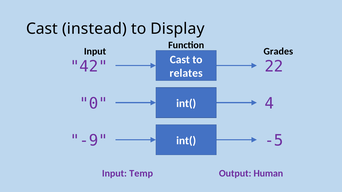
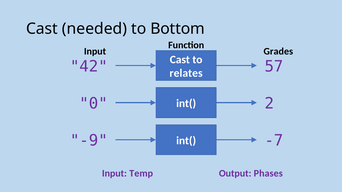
instead: instead -> needed (94, 29)
Display: Display -> Bottom (178, 29)
22: 22 -> 57 (274, 66)
4: 4 -> 2 (269, 104)
-5: -5 -> -7 (274, 141)
Human: Human -> Phases (268, 174)
